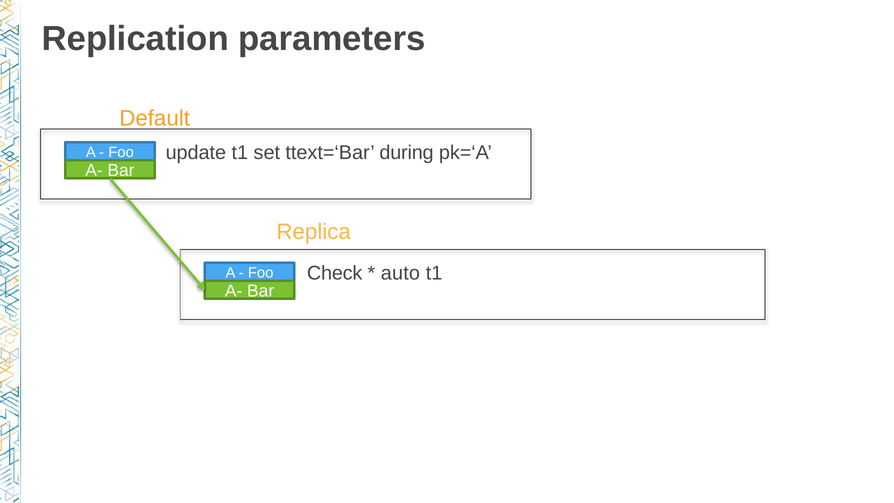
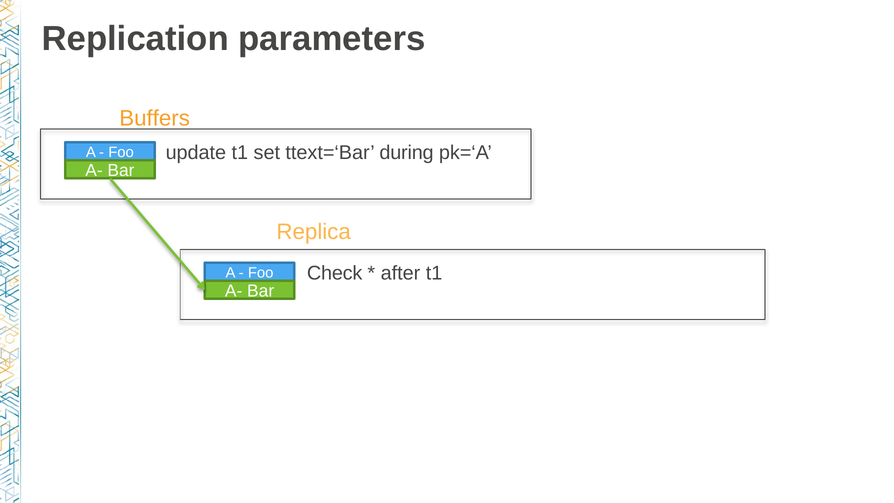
Default: Default -> Buffers (155, 118)
auto: auto -> after (401, 273)
